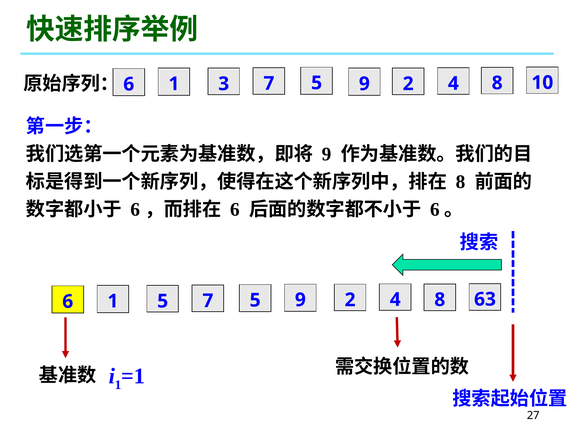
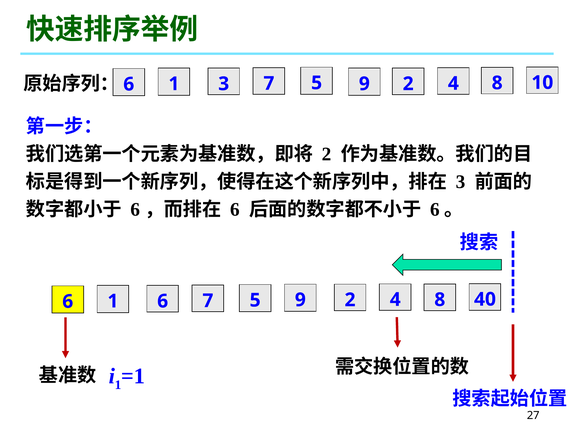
9: 9 -> 2 (327, 154)
8: 8 -> 3 (461, 182)
1 5: 5 -> 6 (163, 301)
63: 63 -> 40 (485, 299)
